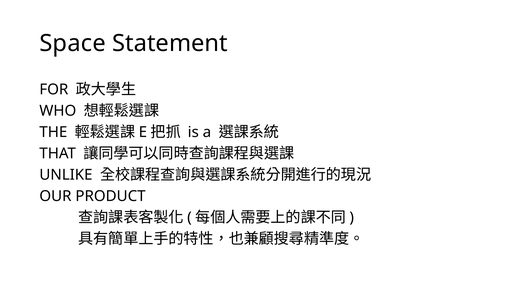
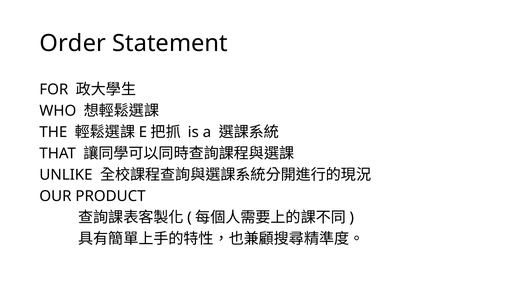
Space: Space -> Order (73, 43)
